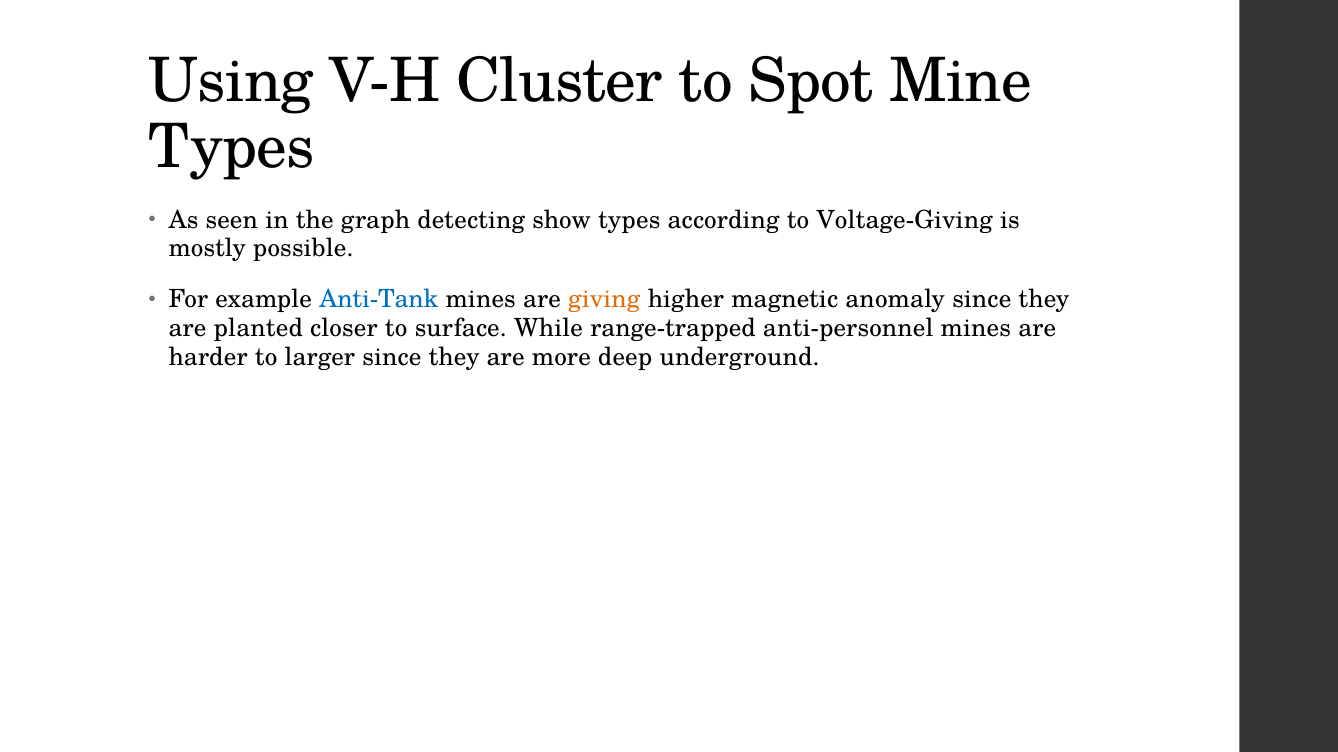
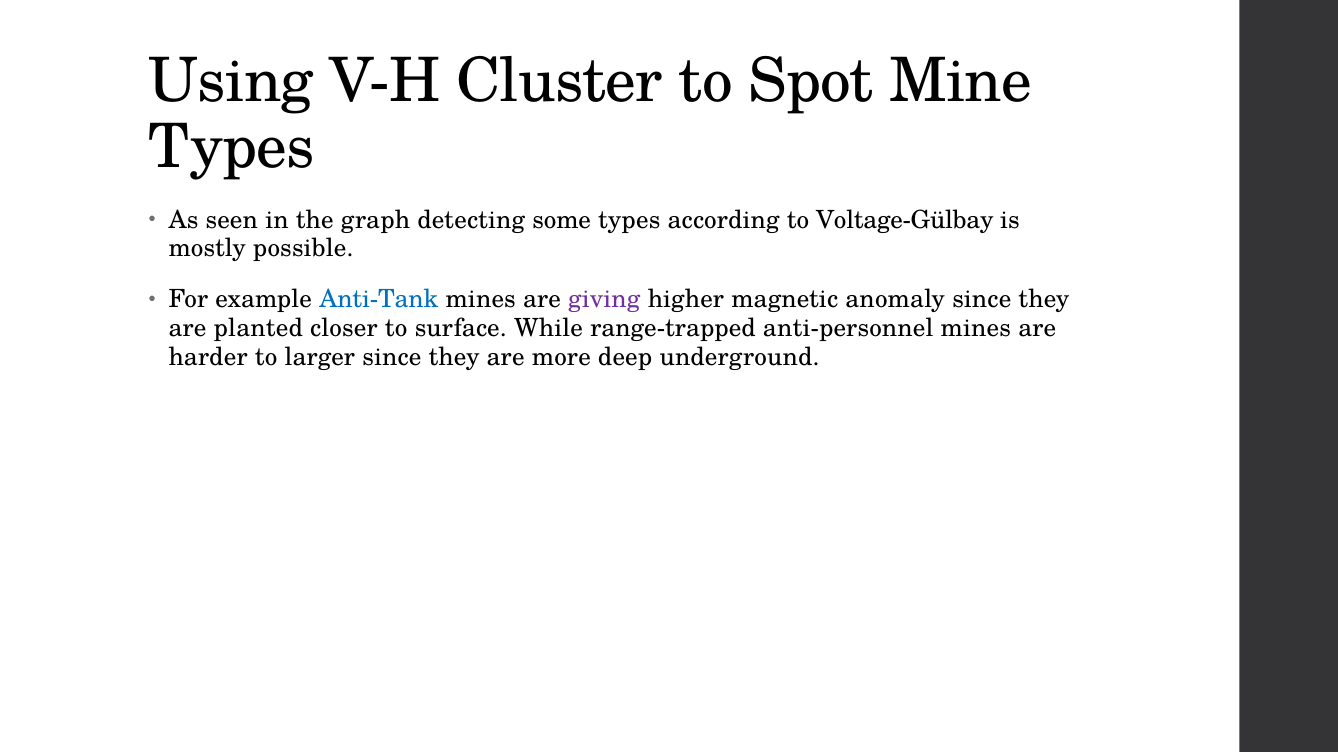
show: show -> some (562, 220)
Voltage-Giving: Voltage-Giving -> Voltage-Gülbay (905, 220)
giving colour: orange -> purple (604, 300)
